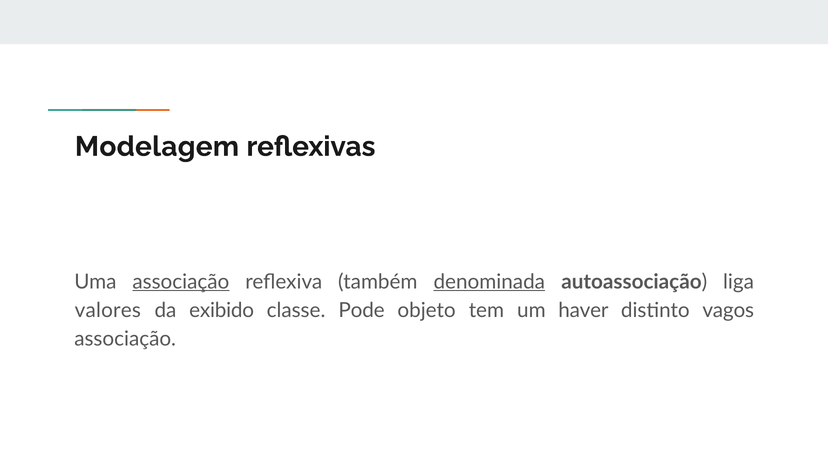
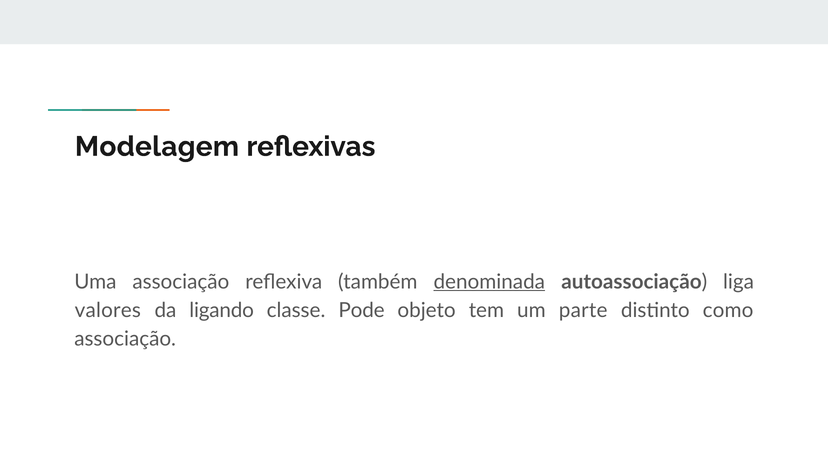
associação underline: present -> none (181, 282)
exibido: exibido -> ligando (222, 310)
haver: haver -> parte (583, 310)
vagos: vagos -> como (728, 310)
